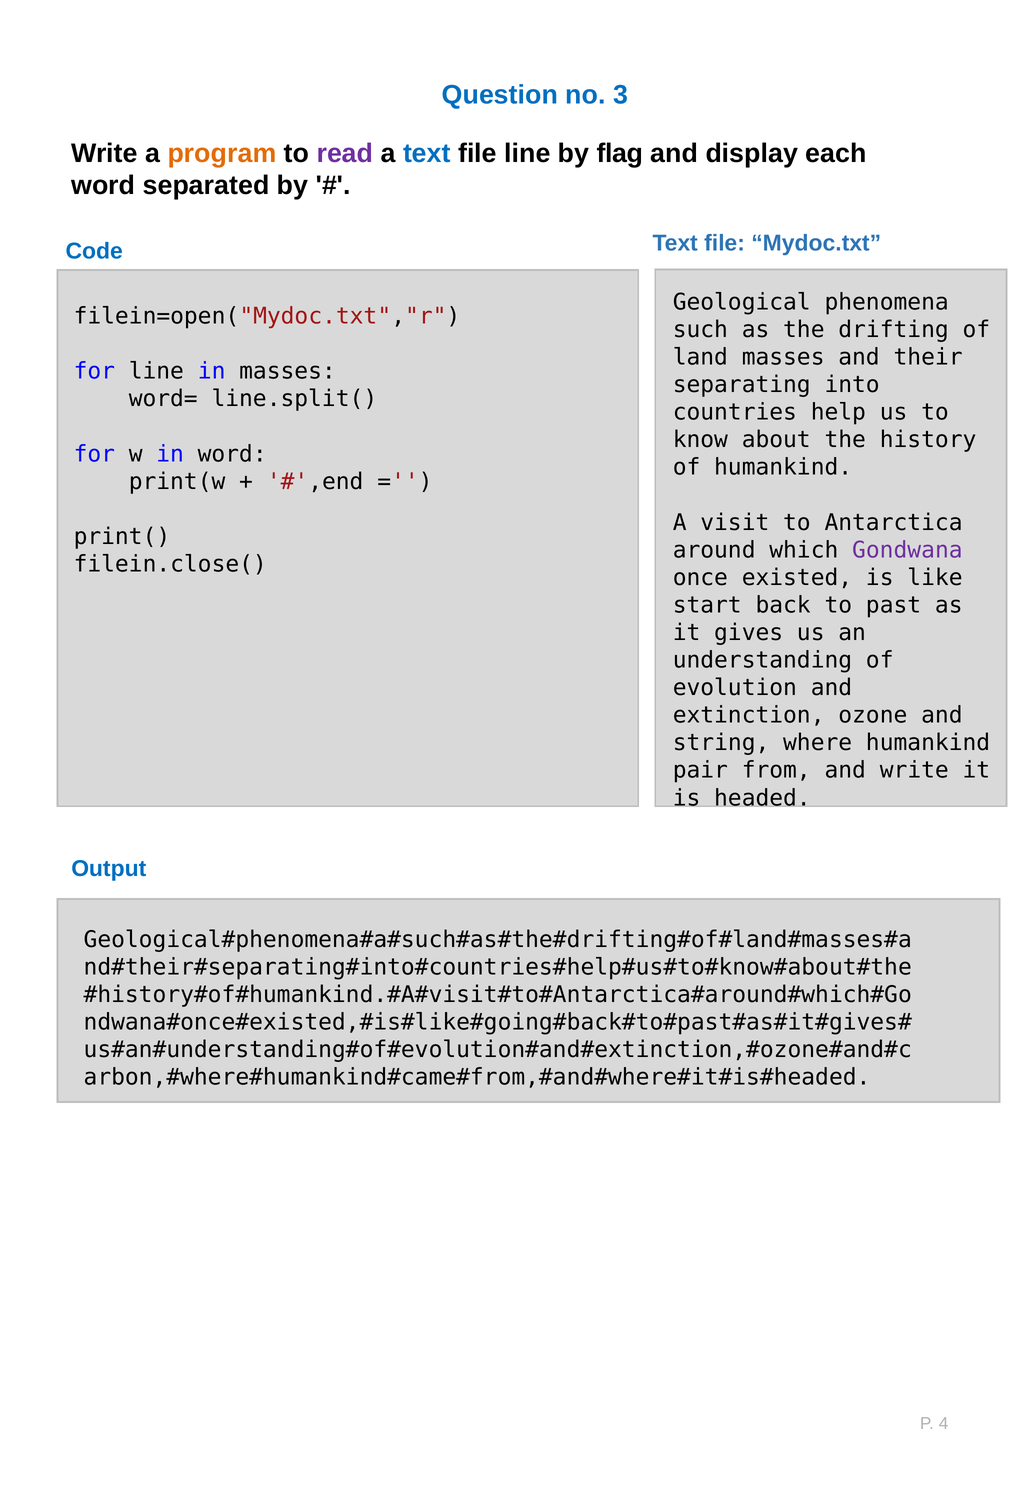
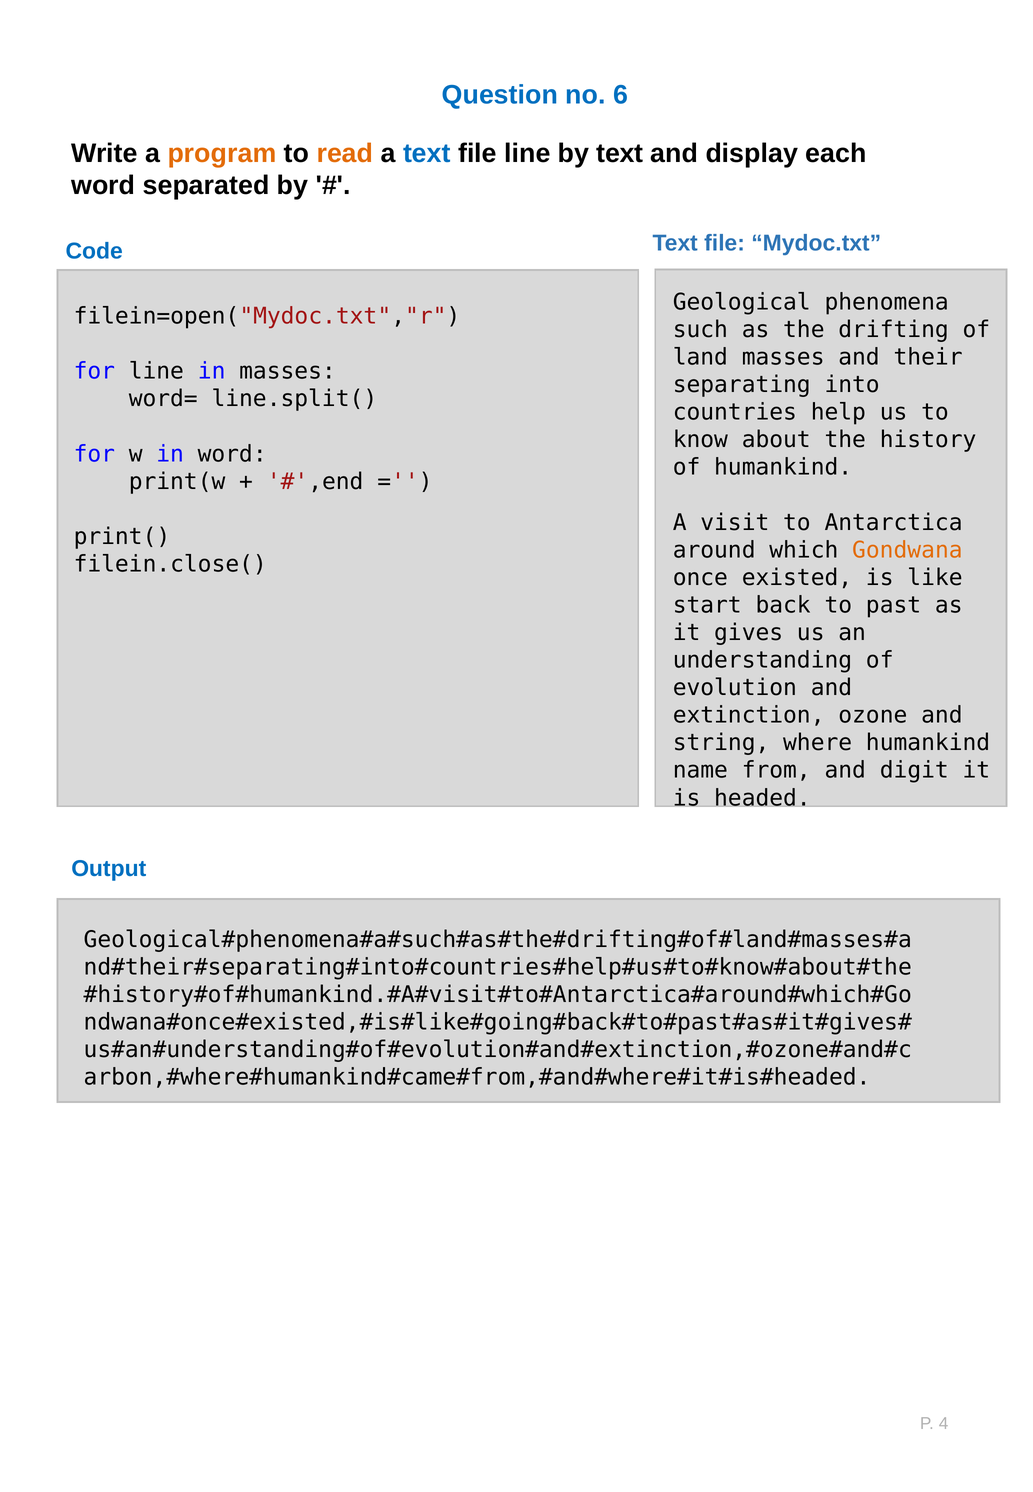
3: 3 -> 6 (621, 95)
read colour: purple -> orange (345, 154)
by flag: flag -> text (620, 154)
Gondwana colour: purple -> orange (907, 550)
pair: pair -> name (700, 770)
and write: write -> digit (914, 770)
